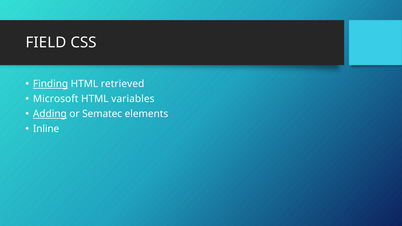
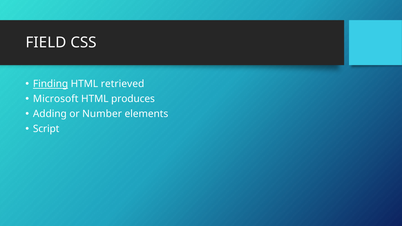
variables: variables -> produces (133, 99)
Adding underline: present -> none (50, 114)
Sematec: Sematec -> Number (102, 114)
Inline: Inline -> Script (46, 129)
